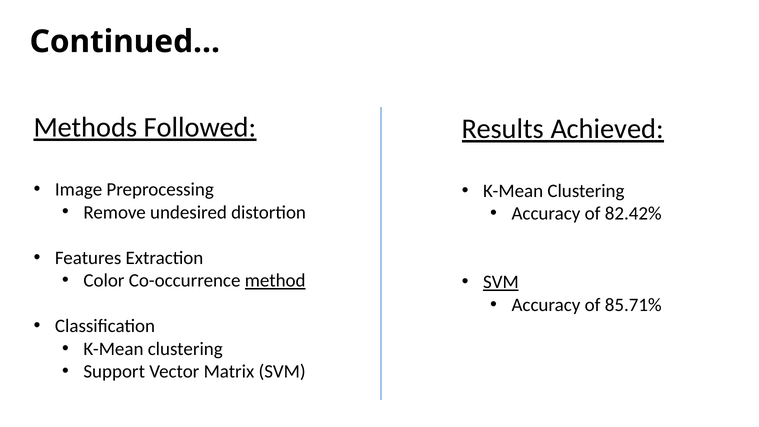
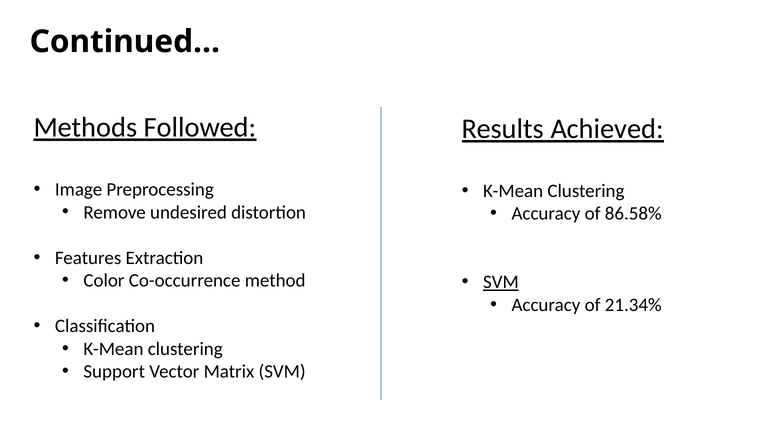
82.42%: 82.42% -> 86.58% (633, 214)
method underline: present -> none (275, 281)
85.71%: 85.71% -> 21.34% (633, 305)
